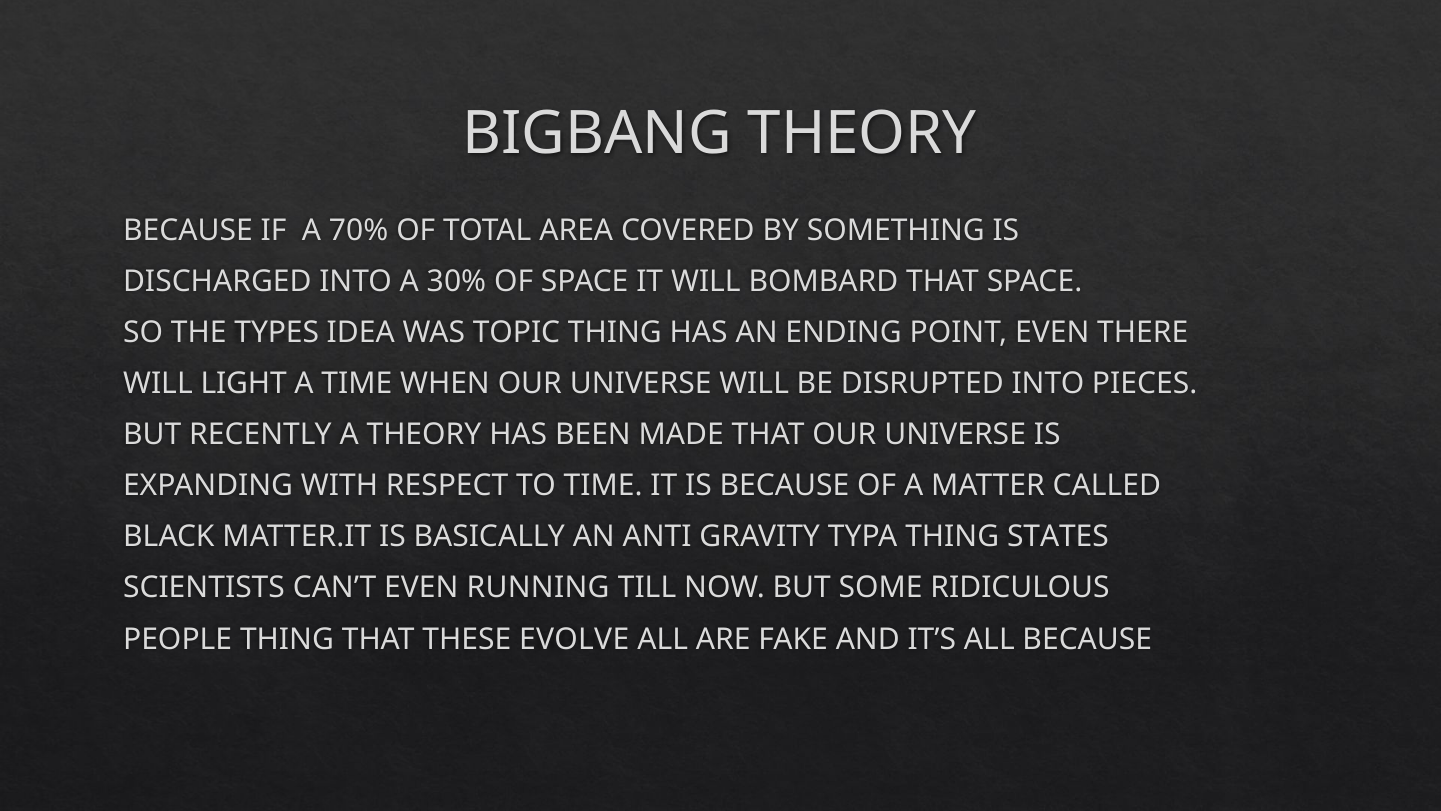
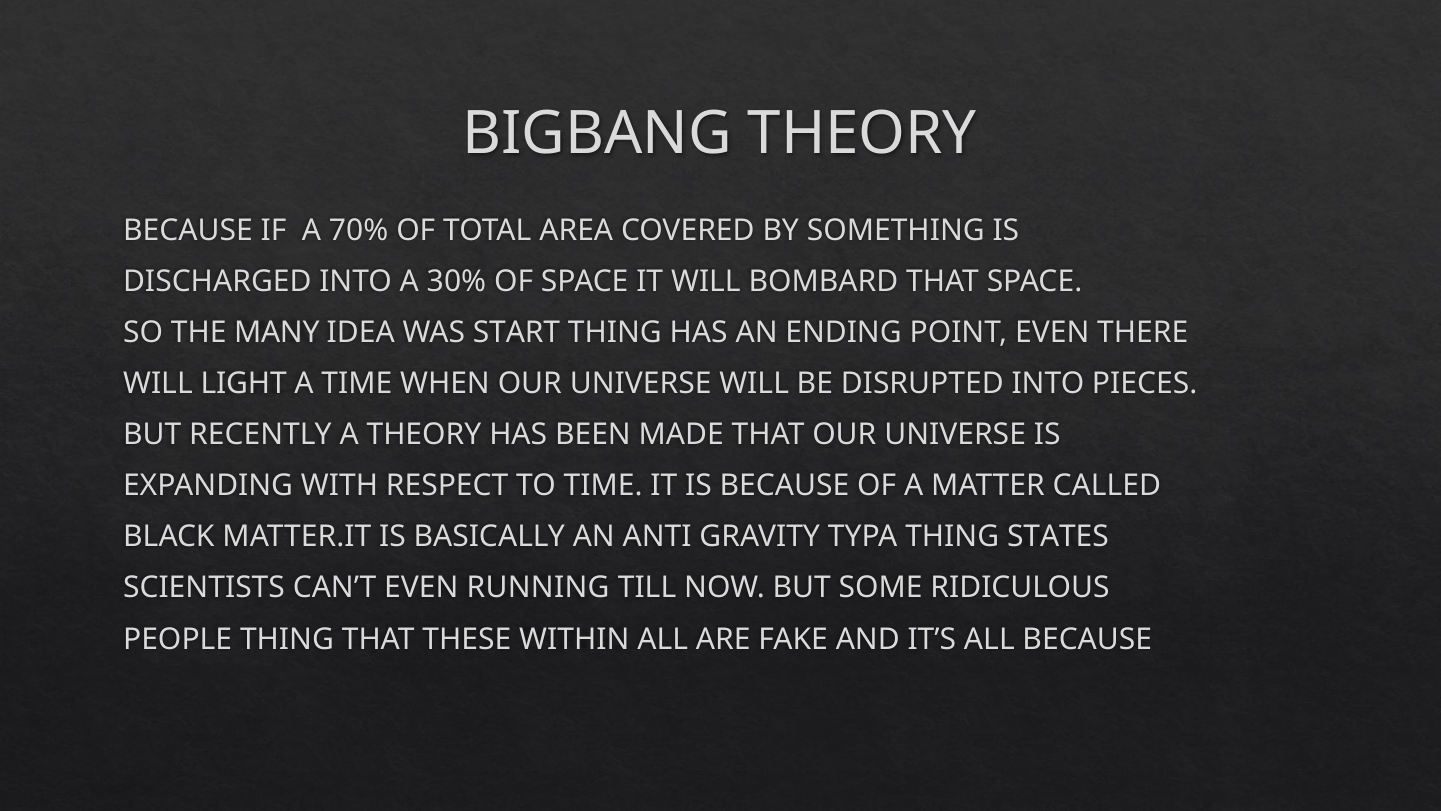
TYPES: TYPES -> MANY (277, 332)
TOPIC: TOPIC -> START (517, 332)
EVOLVE: EVOLVE -> WITHIN (574, 639)
